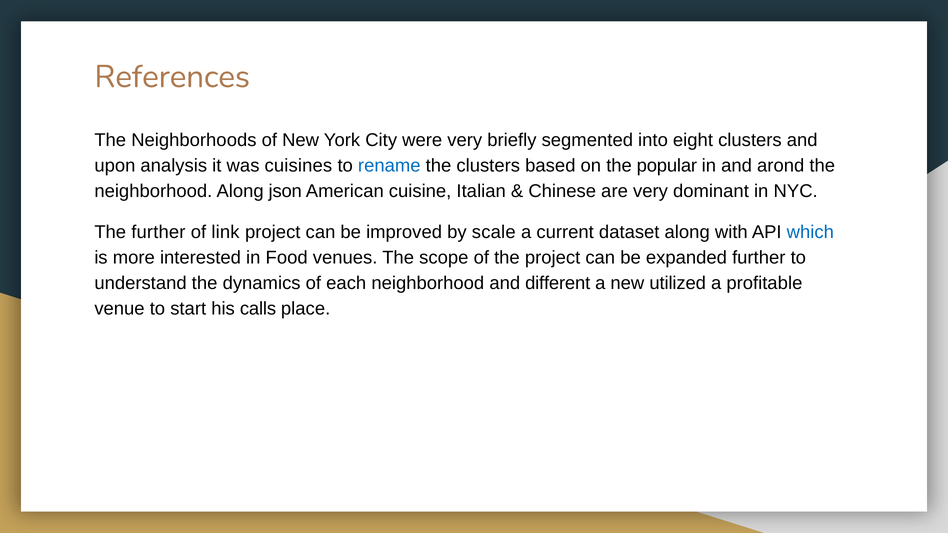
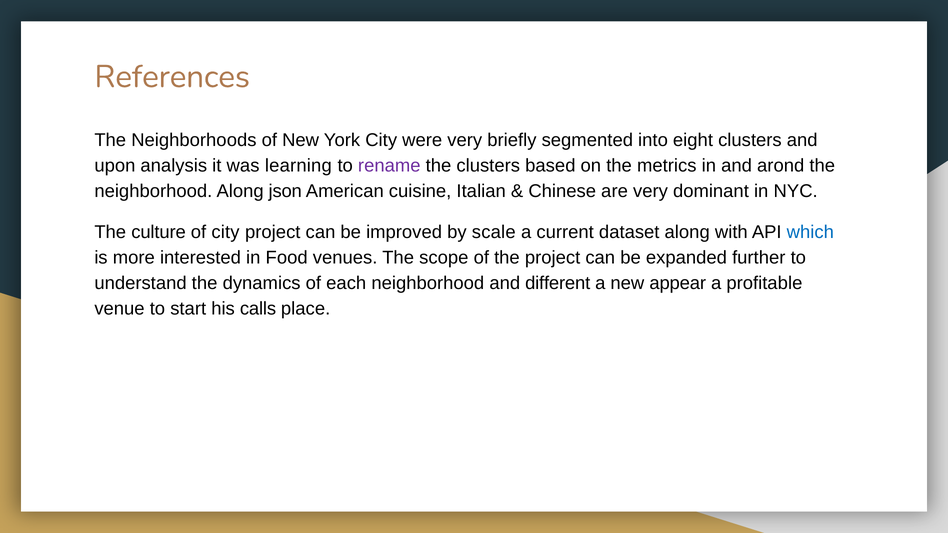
cuisines: cuisines -> learning (298, 166)
rename colour: blue -> purple (389, 166)
popular: popular -> metrics (667, 166)
The further: further -> culture (159, 232)
of link: link -> city (225, 232)
utilized: utilized -> appear (678, 283)
